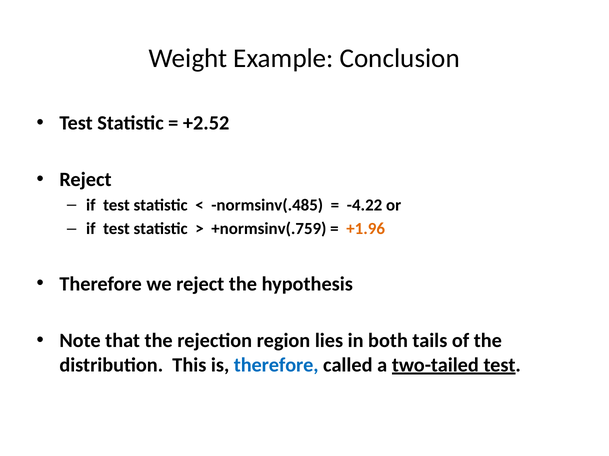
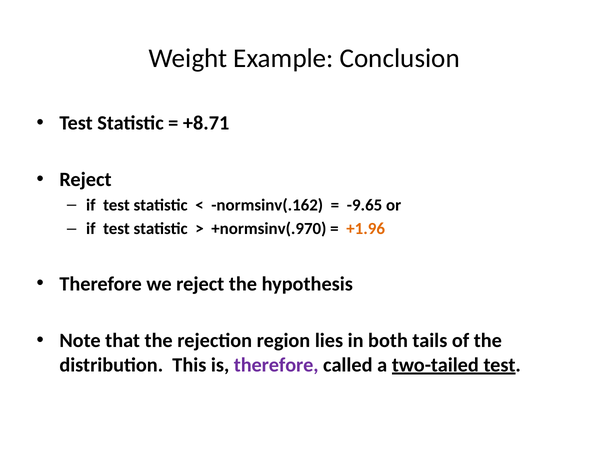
+2.52: +2.52 -> +8.71 (206, 123)
normsinv(.485: normsinv(.485 -> normsinv(.162 (267, 206)
-4.22: -4.22 -> -9.65 (365, 206)
+normsinv(.759: +normsinv(.759 -> +normsinv(.970 (269, 229)
therefore colour: blue -> purple (276, 365)
